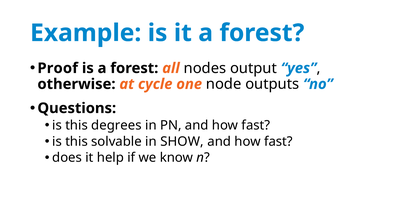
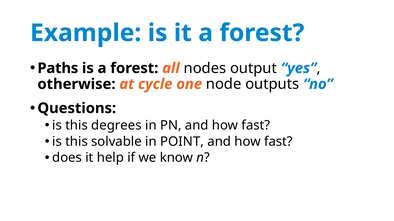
Proof: Proof -> Paths (58, 68)
SHOW: SHOW -> POINT (182, 142)
